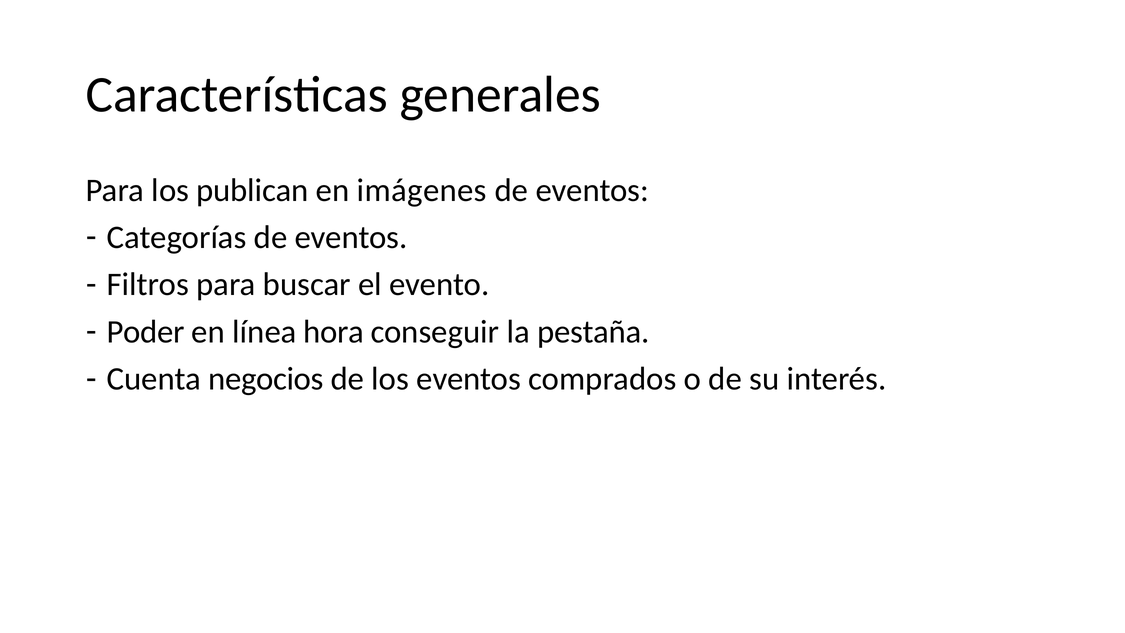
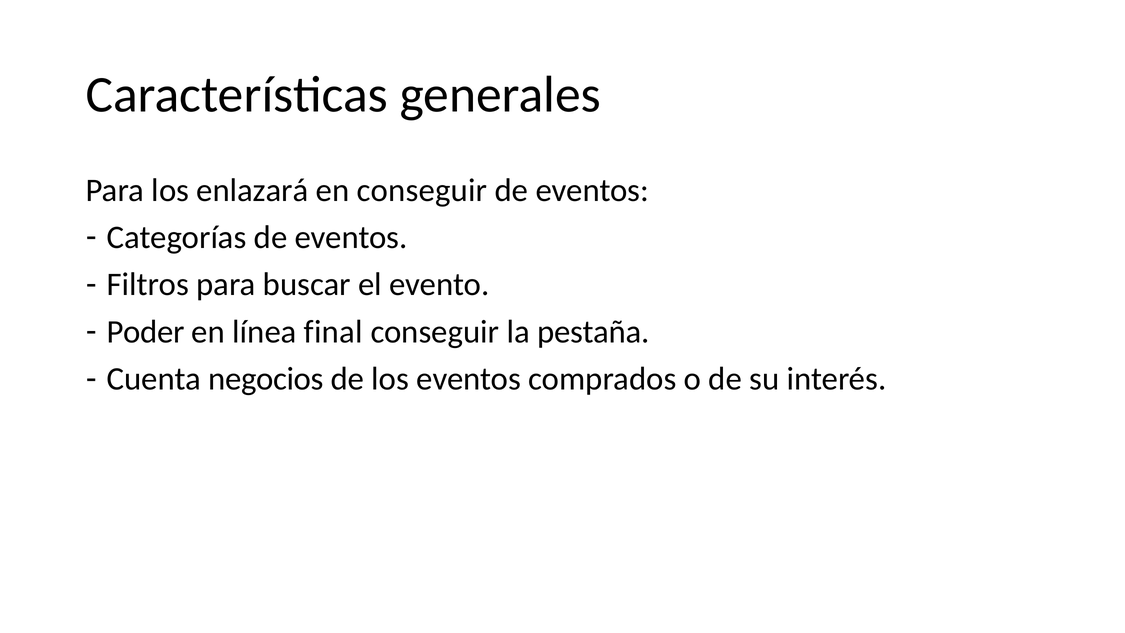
publican: publican -> enlazará (252, 190)
en imágenes: imágenes -> conseguir (422, 190)
hora: hora -> final (333, 332)
